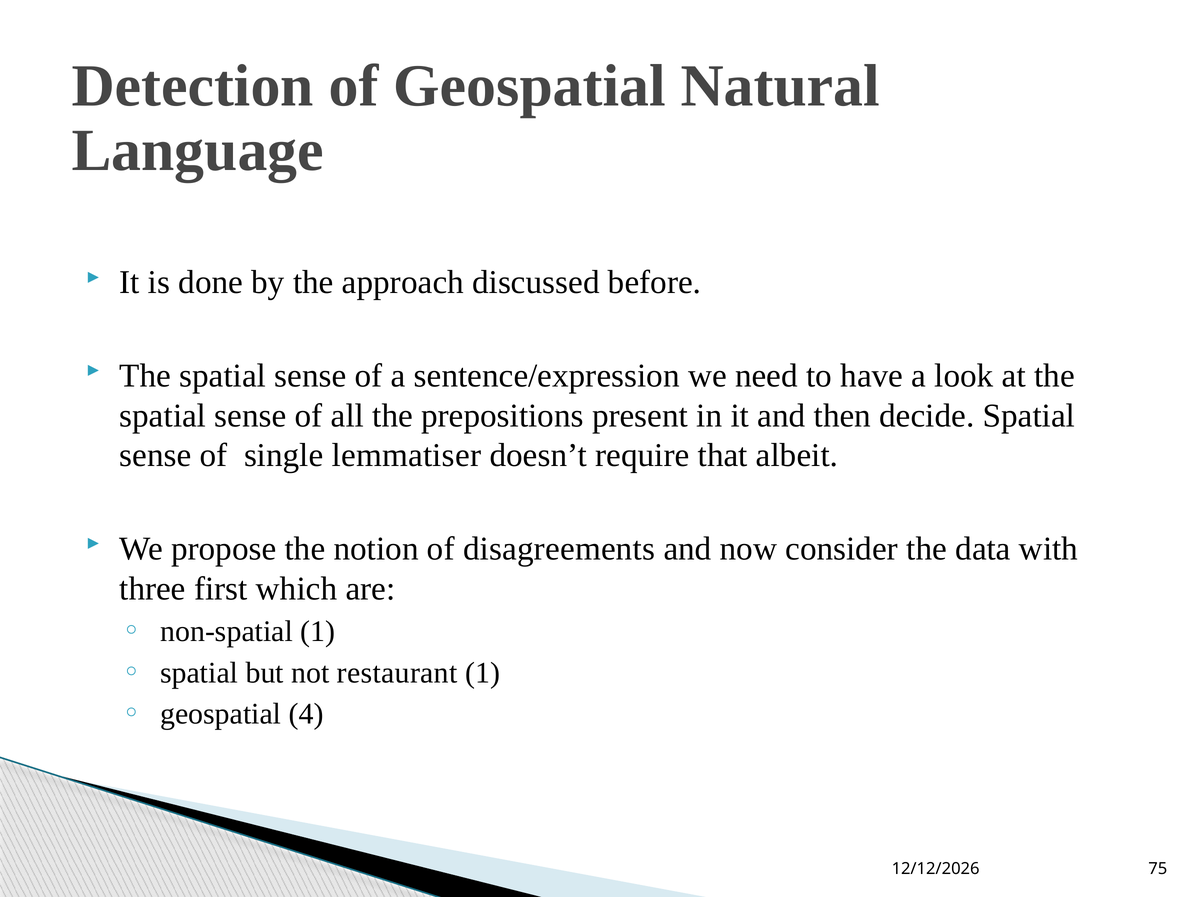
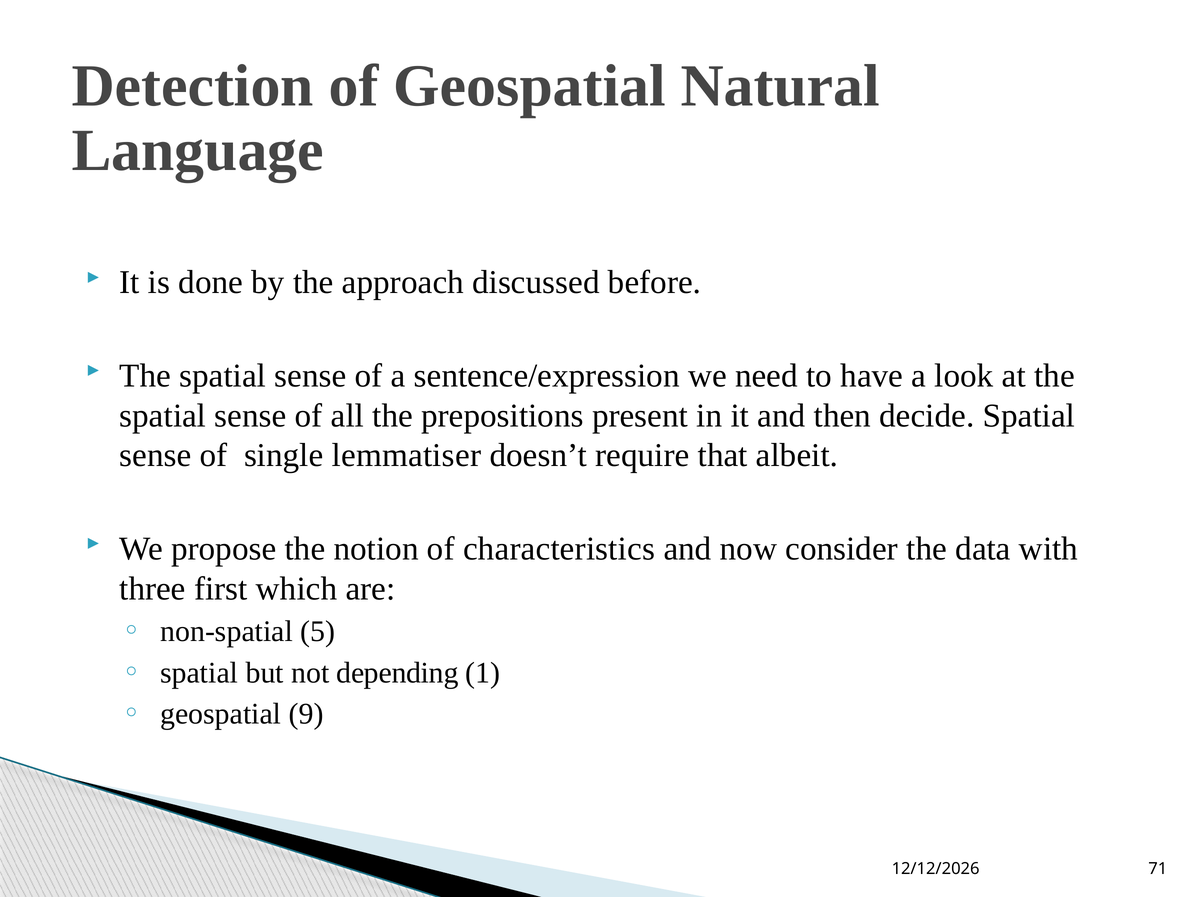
disagreements: disagreements -> characteristics (559, 549)
non-spatial 1: 1 -> 5 (318, 632)
restaurant: restaurant -> depending (397, 673)
4: 4 -> 9 (306, 714)
75: 75 -> 71 (1158, 869)
